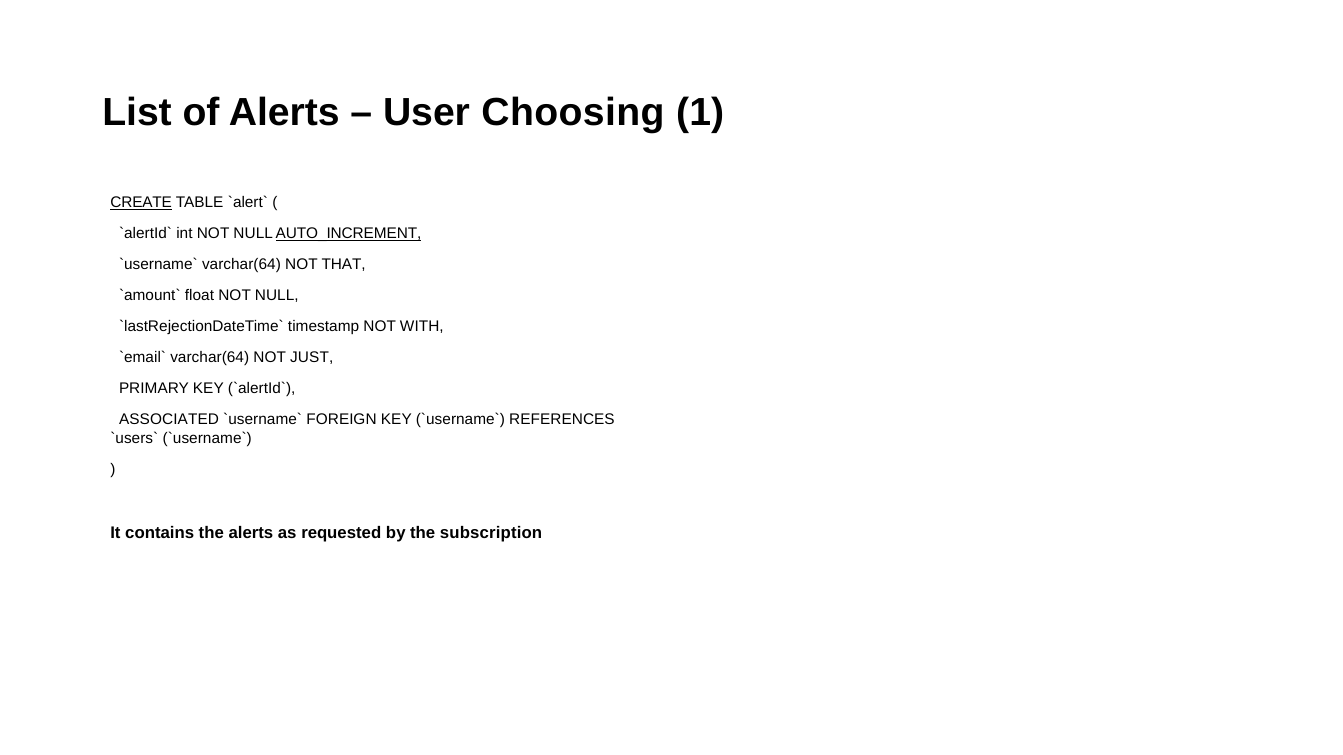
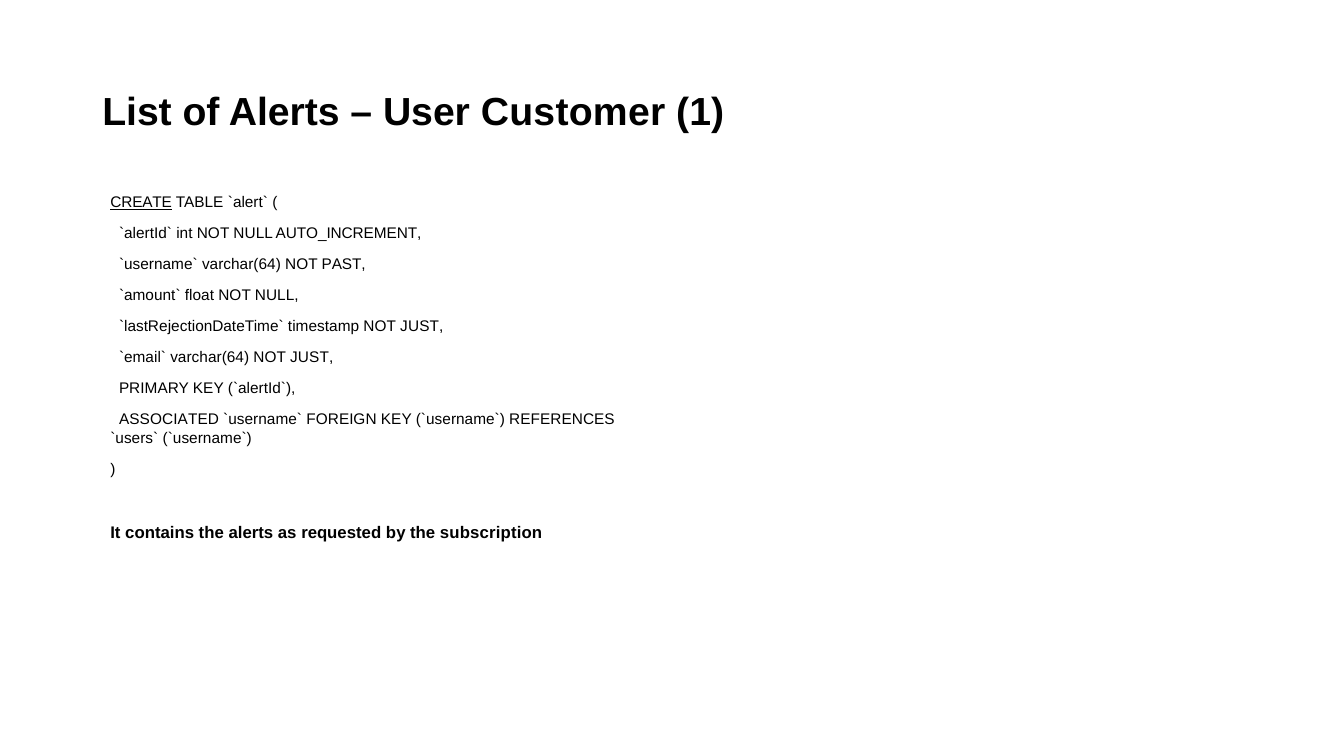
Choosing: Choosing -> Customer (573, 113)
AUTO_INCREMENT underline: present -> none (349, 234)
THAT: THAT -> PAST (344, 265)
timestamp NOT WITH: WITH -> JUST (422, 326)
